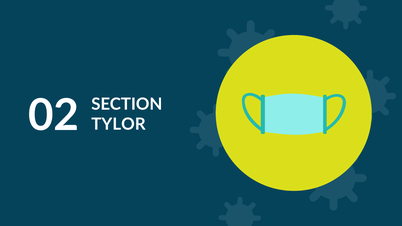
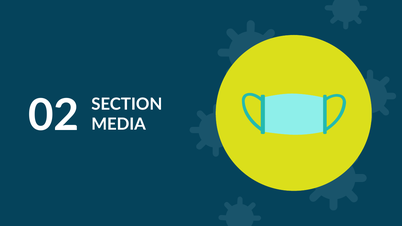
TYLOR: TYLOR -> MEDIA (119, 124)
